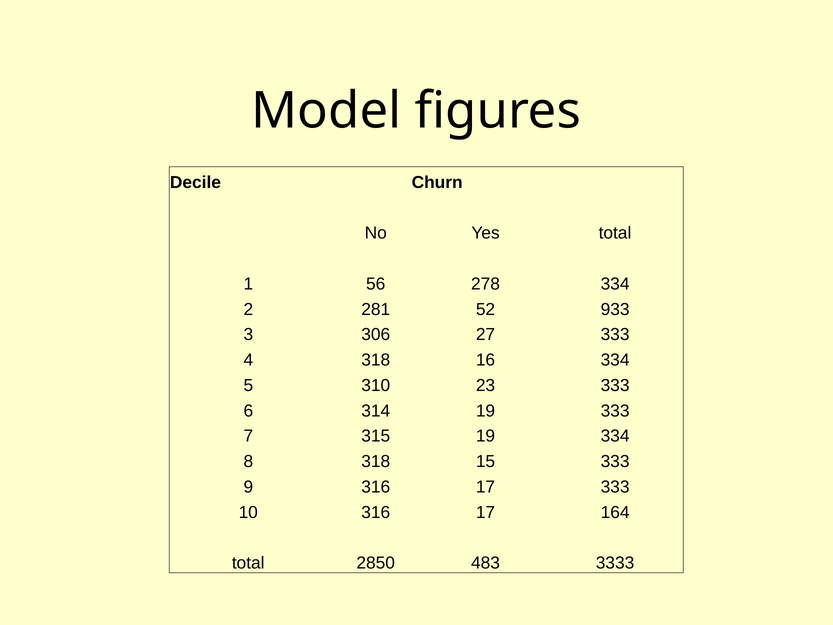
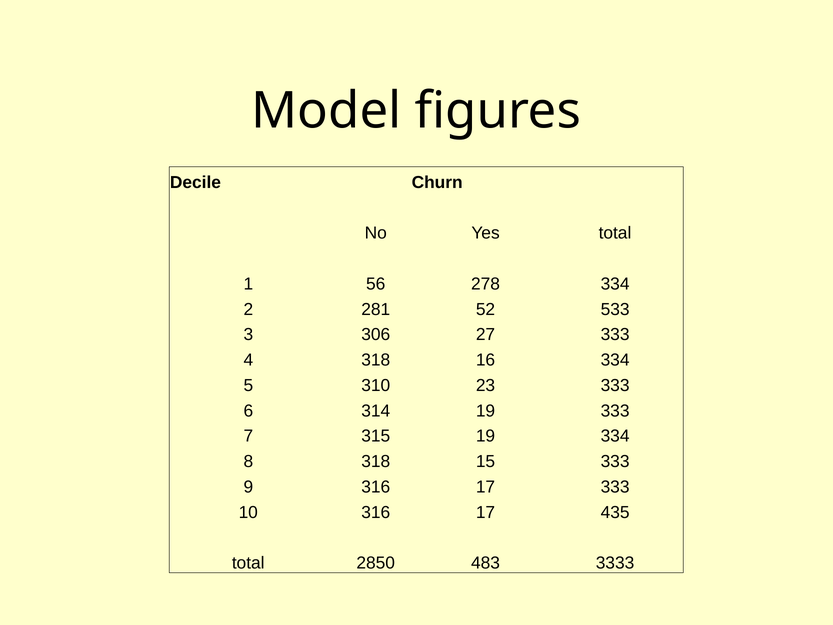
933: 933 -> 533 (615, 309)
164: 164 -> 435 (615, 512)
